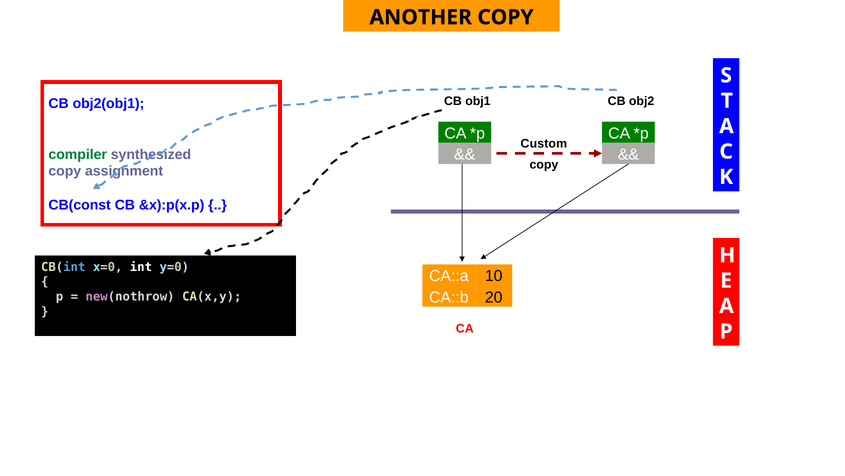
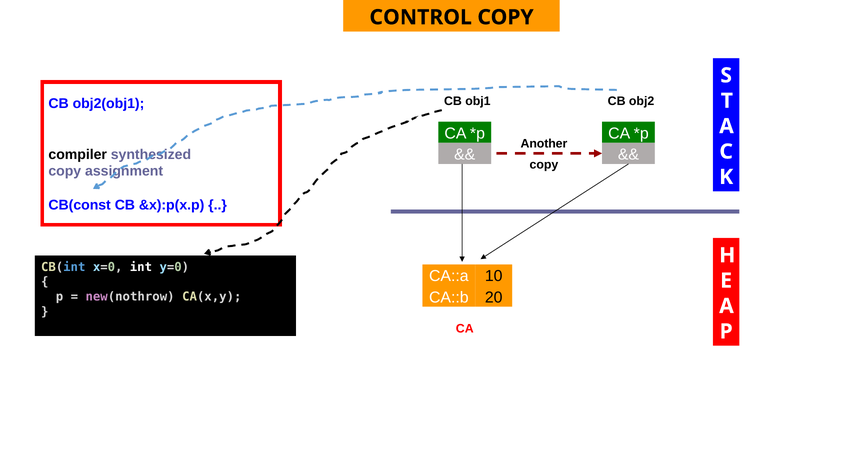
ANOTHER: ANOTHER -> CONTROL (421, 17)
Custom: Custom -> Another (544, 143)
compiler colour: green -> black (78, 154)
